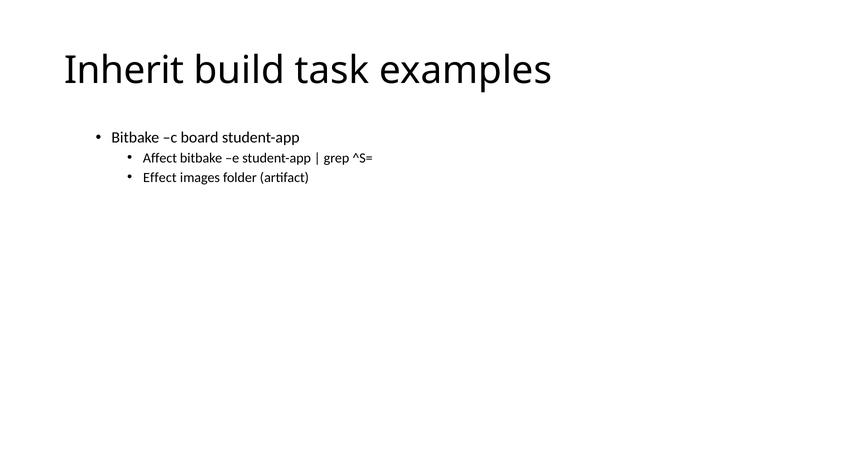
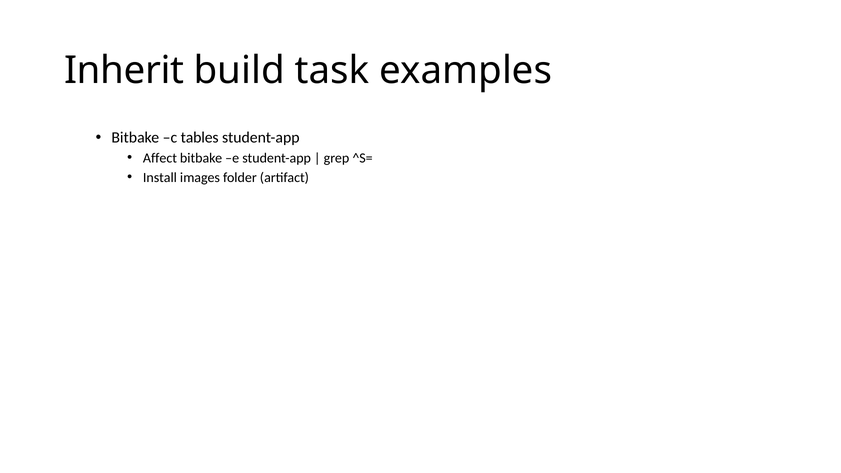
board: board -> tables (200, 138)
Effect: Effect -> Install (160, 177)
